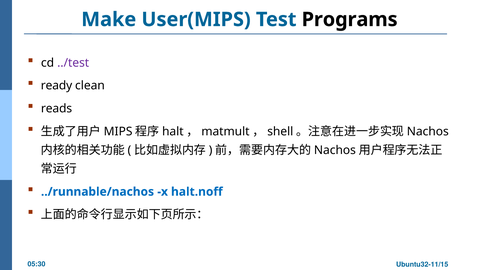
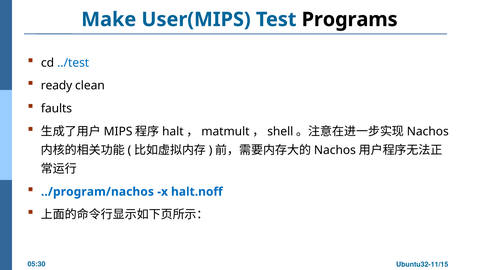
../test colour: purple -> blue (73, 63)
reads: reads -> faults (57, 108)
../runnable/nachos: ../runnable/nachos -> ../program/nachos (97, 191)
